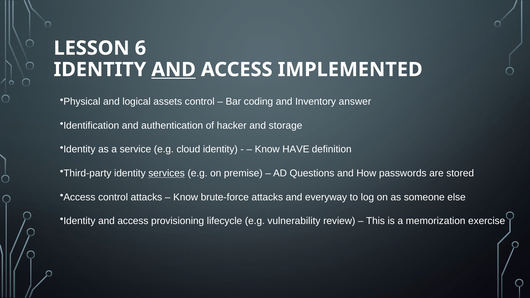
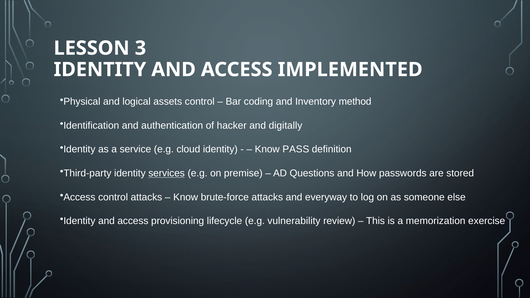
6: 6 -> 3 (140, 48)
AND underline: present -> none (174, 70)
answer: answer -> method (355, 102)
storage: storage -> digitally (286, 126)
HAVE: HAVE -> PASS (296, 149)
